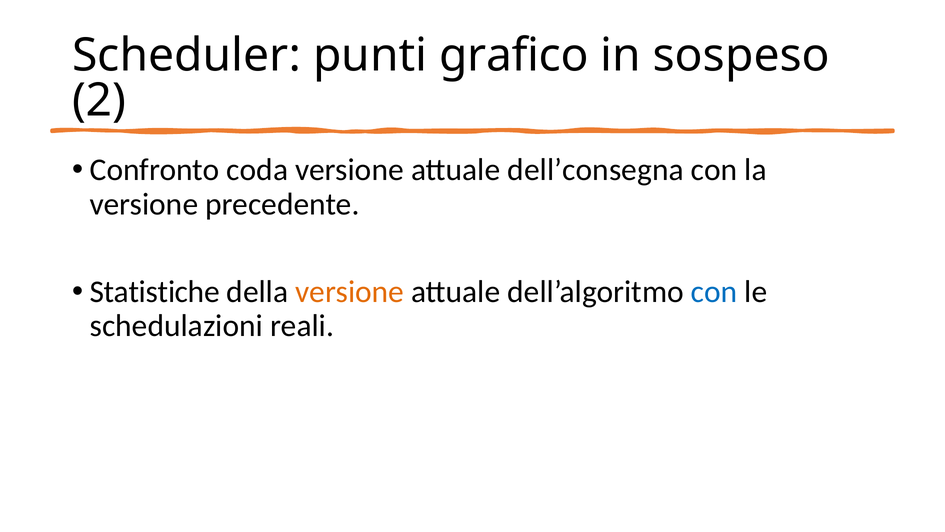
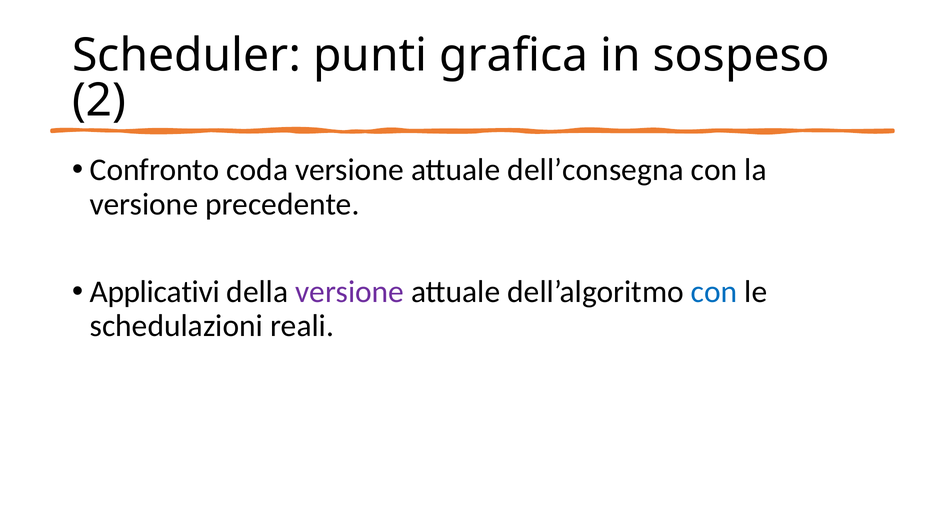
grafico: grafico -> grafica (514, 55)
Statistiche: Statistiche -> Applicativi (155, 292)
versione colour: orange -> purple (350, 292)
